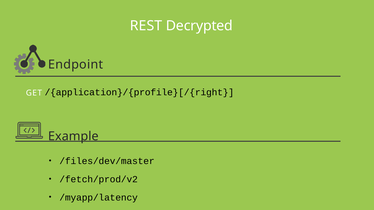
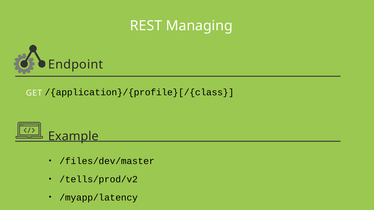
Decrypted: Decrypted -> Managing (199, 26)
/{application}/{profile}[/{right: /{application}/{profile}[/{right -> /{application}/{profile}[/{class (139, 93)
/fetch/prod/v2: /fetch/prod/v2 -> /tells/prod/v2 (99, 180)
